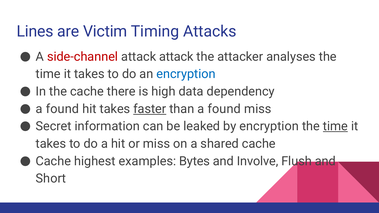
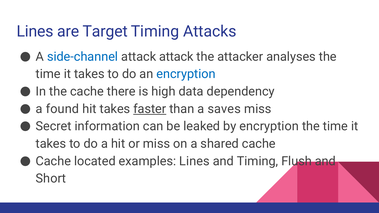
Victim: Victim -> Target (105, 31)
side-channel colour: red -> blue (83, 57)
than a found: found -> saves (224, 109)
time underline: present -> none (335, 126)
highest: highest -> located (95, 161)
examples Bytes: Bytes -> Lines (194, 161)
and Involve: Involve -> Timing (258, 161)
